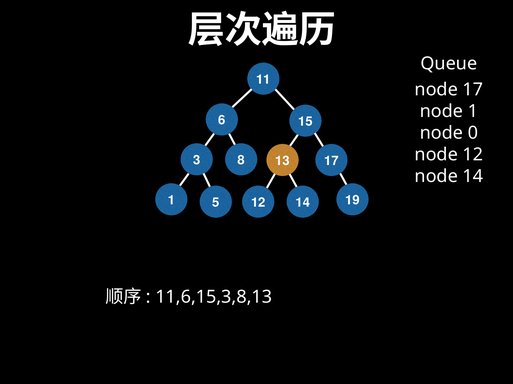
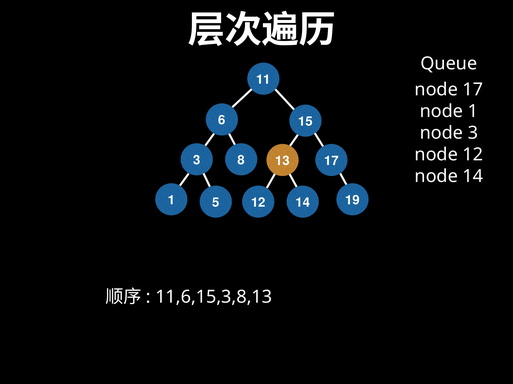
node 0: 0 -> 3 (473, 133)
